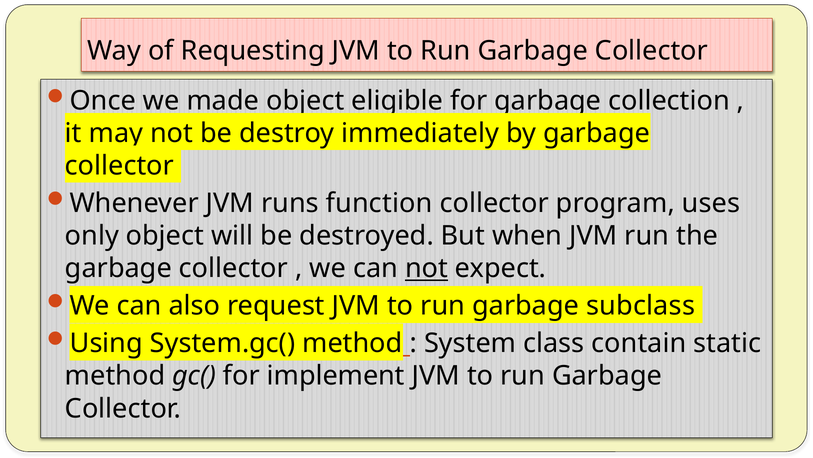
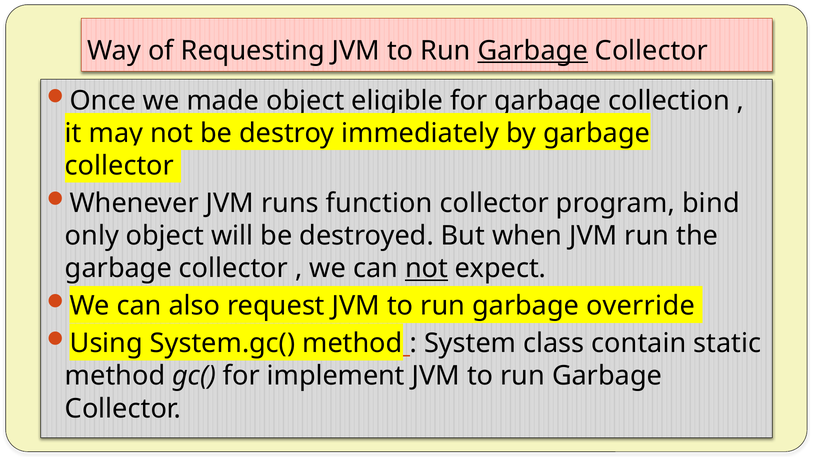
Garbage underline: none -> present (533, 51)
uses: uses -> bind (711, 203)
subclass: subclass -> override (641, 305)
